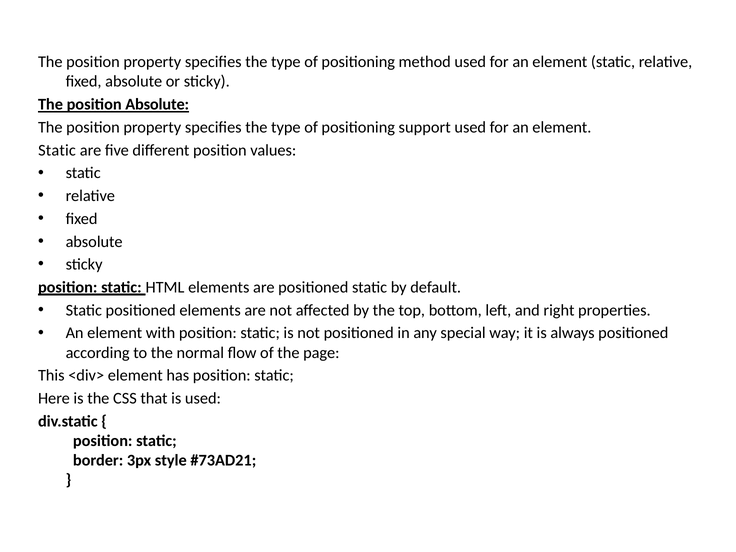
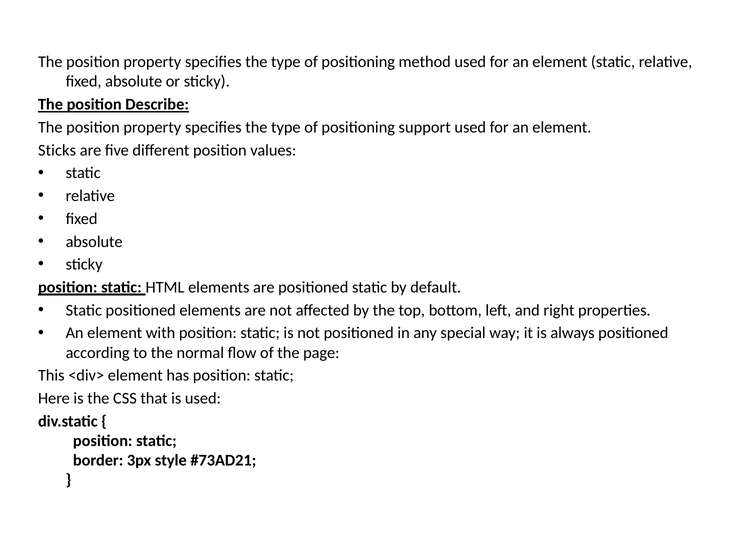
position Absolute: Absolute -> Describe (157, 104)
Static: Static -> Sticks (57, 150)
